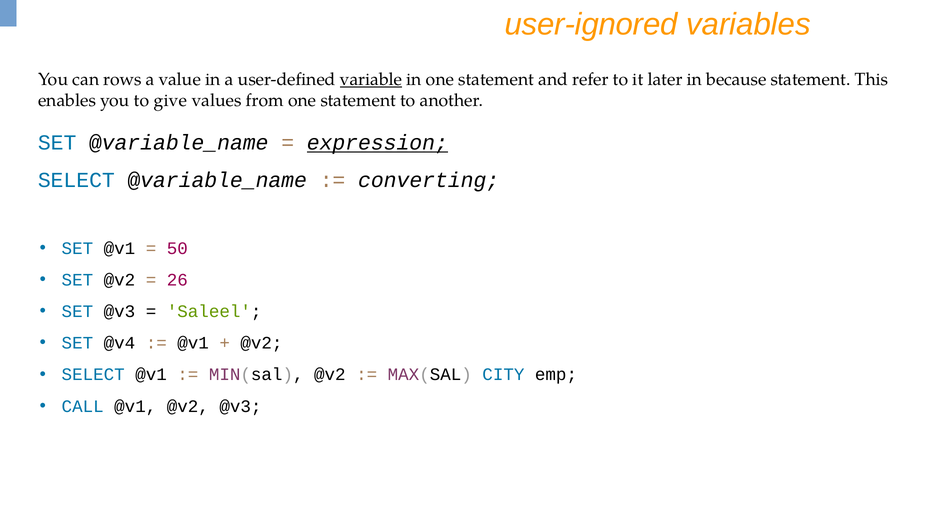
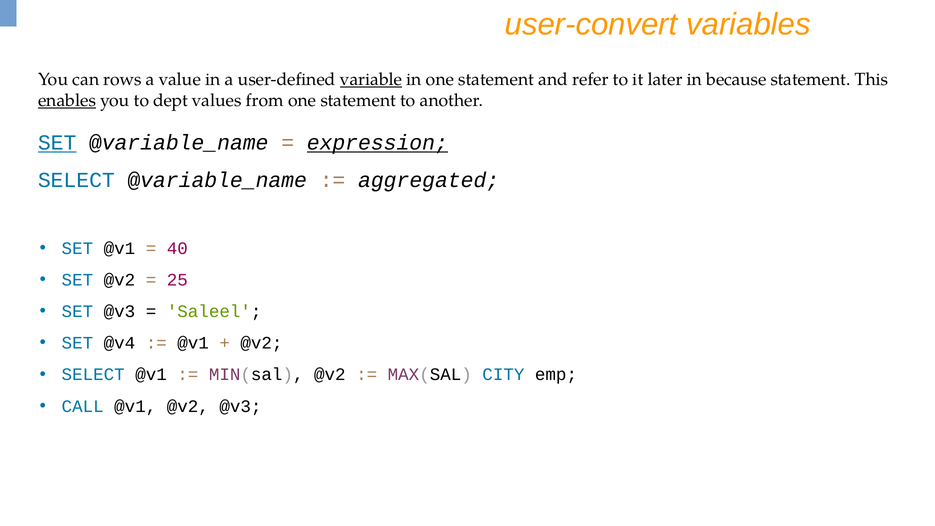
user-ignored: user-ignored -> user-convert (591, 24)
enables underline: none -> present (67, 100)
give: give -> dept (171, 100)
SET underline: none -> present (57, 143)
converting: converting -> aggregated (429, 180)
50: 50 -> 40 (177, 248)
26: 26 -> 25 (177, 280)
